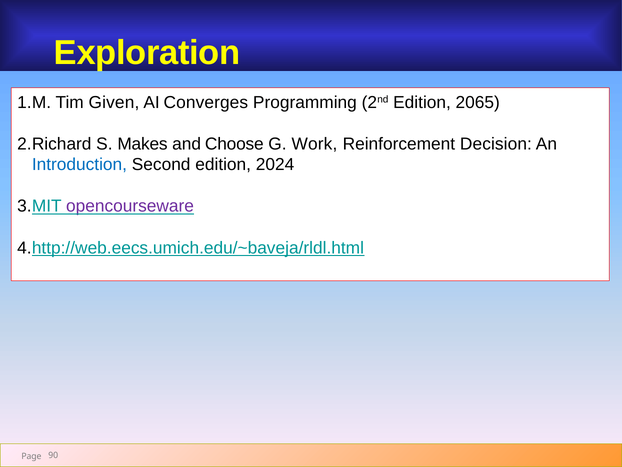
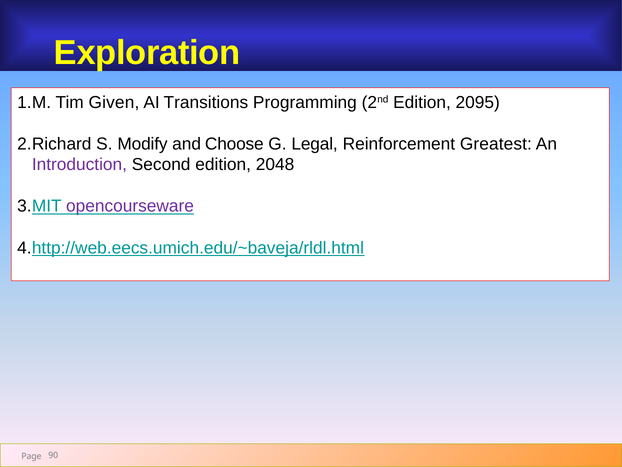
Converges: Converges -> Transitions (206, 102)
2065: 2065 -> 2095 (478, 102)
Makes: Makes -> Modify (142, 144)
Work: Work -> Legal (315, 144)
Decision: Decision -> Greatest (496, 144)
Introduction colour: blue -> purple (79, 165)
2024: 2024 -> 2048 (275, 165)
